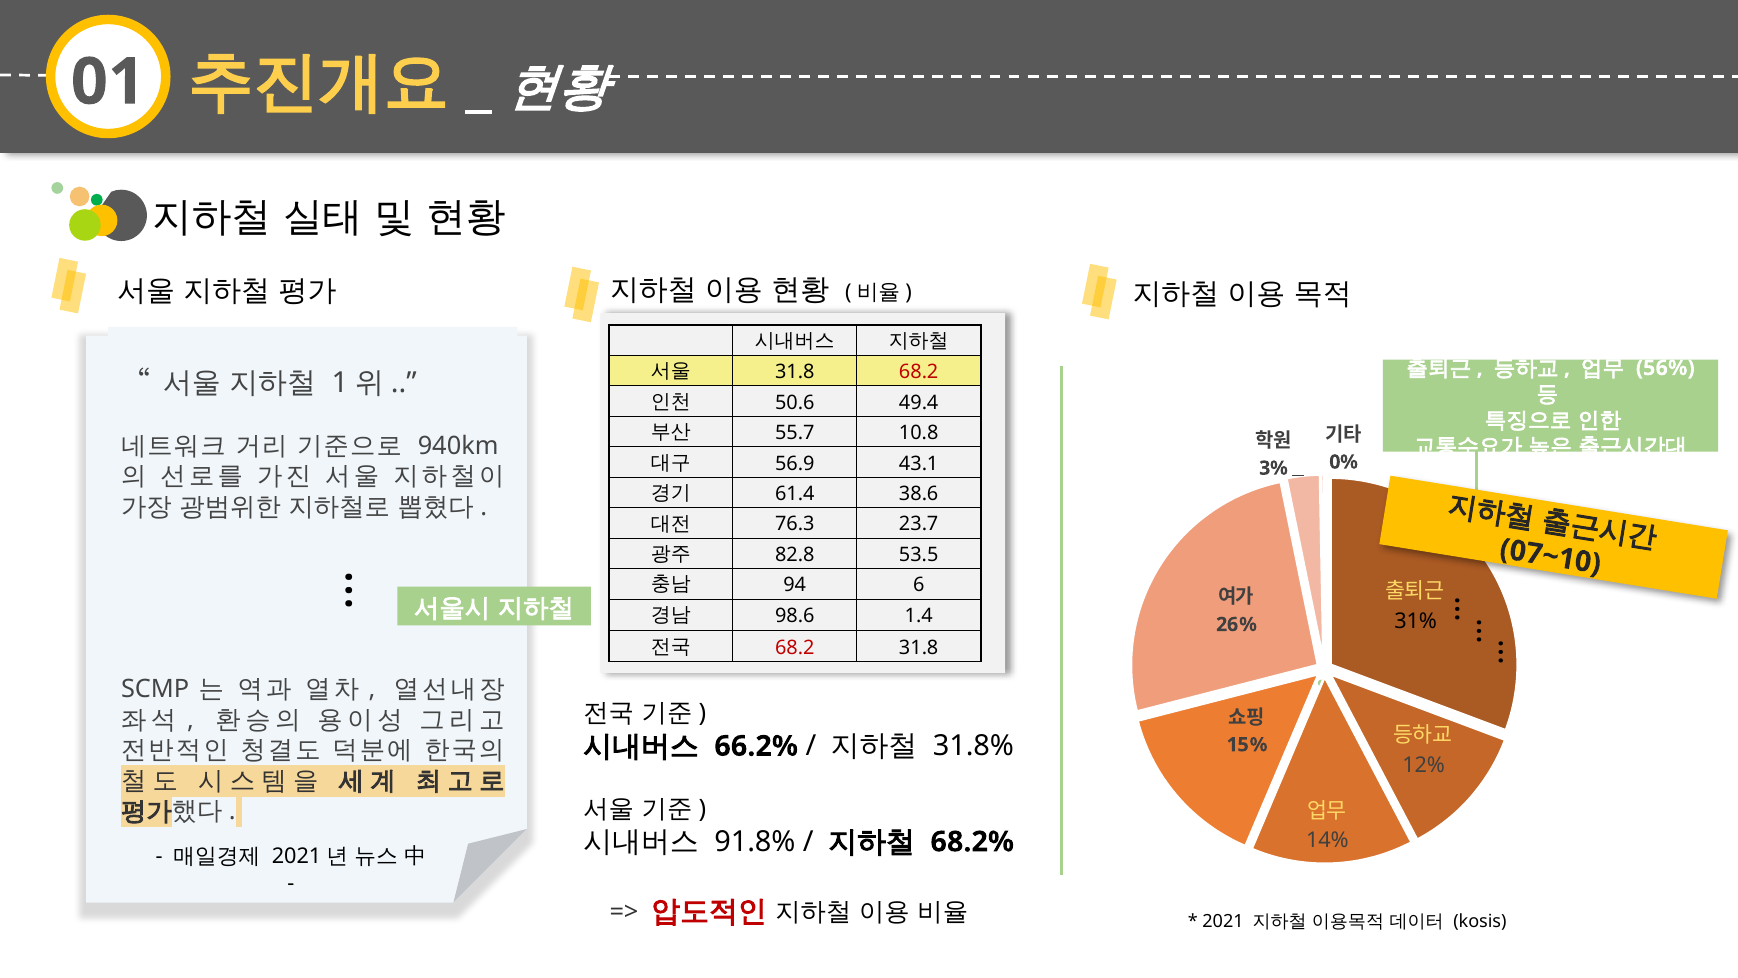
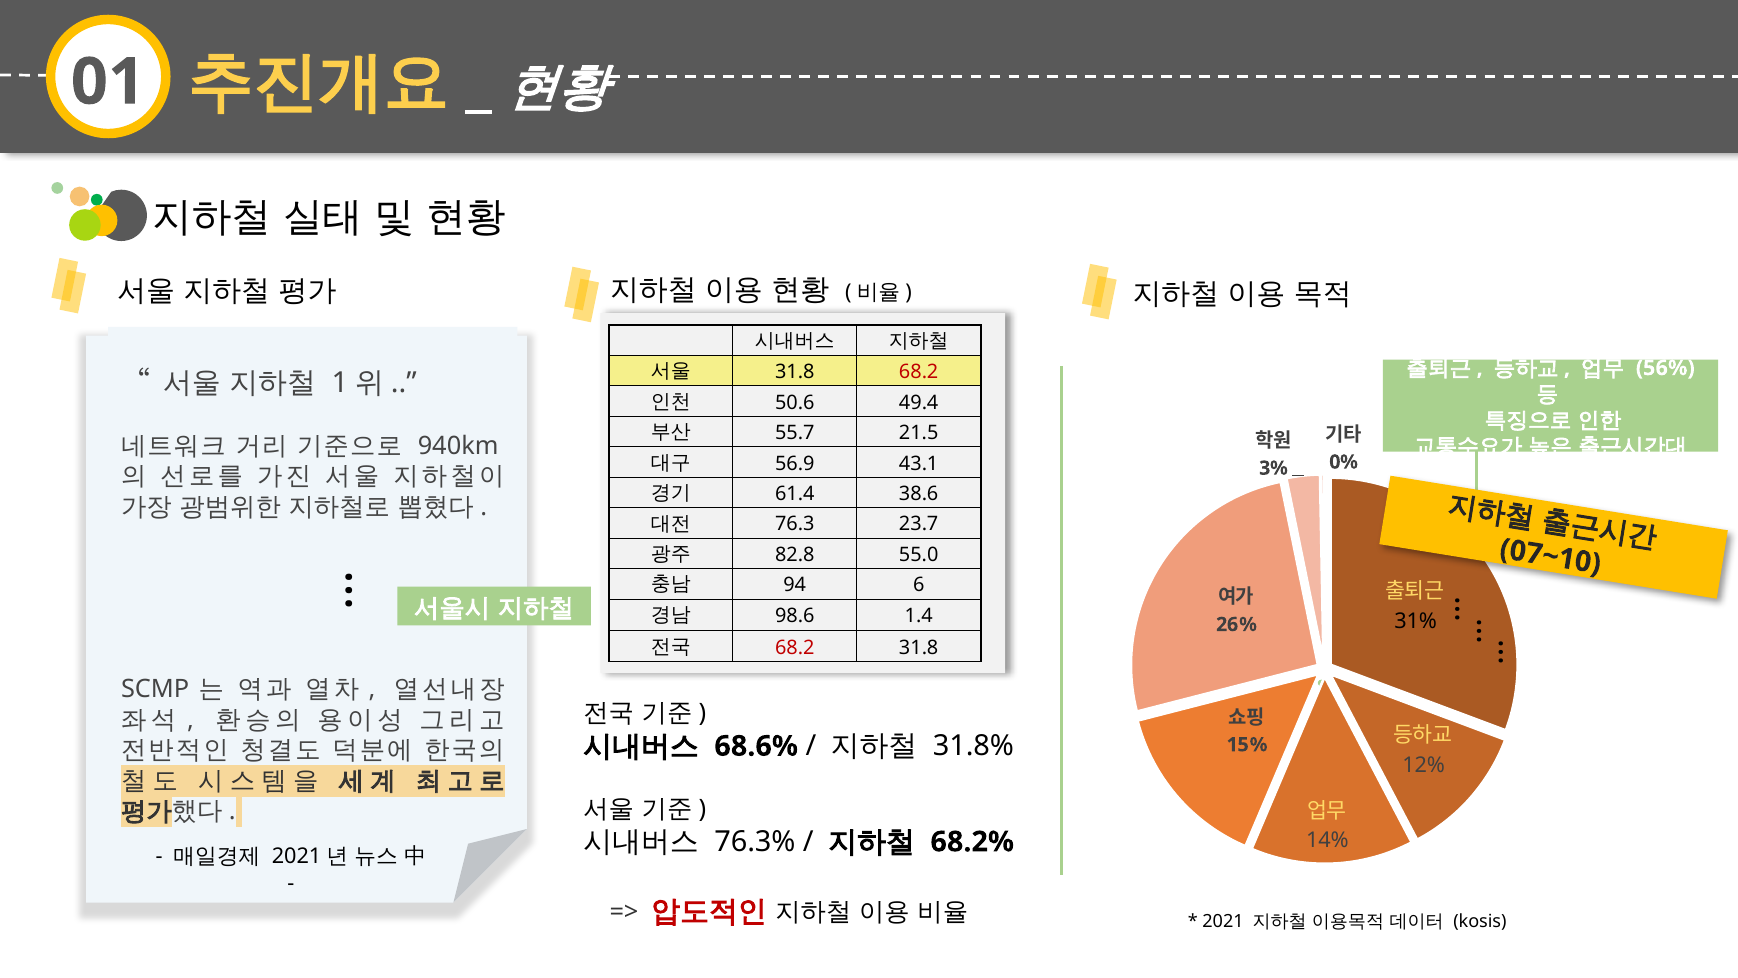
10.8: 10.8 -> 21.5 (919, 433)
53.5: 53.5 -> 55.0 (919, 555)
66.2%: 66.2% -> 68.6% (756, 746)
91.8%: 91.8% -> 76.3% (755, 842)
